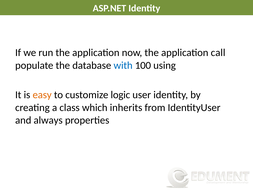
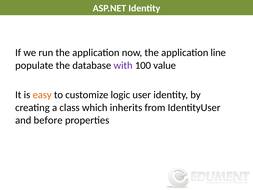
call: call -> line (218, 53)
with colour: blue -> purple (123, 65)
using: using -> value (165, 65)
always: always -> before (48, 120)
